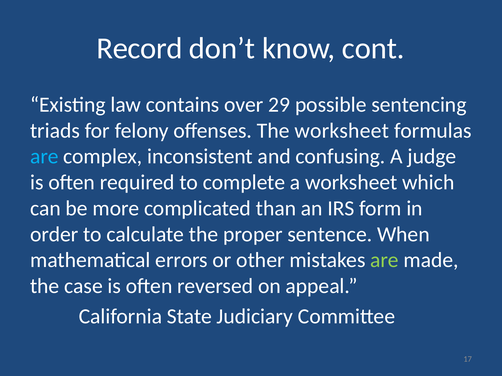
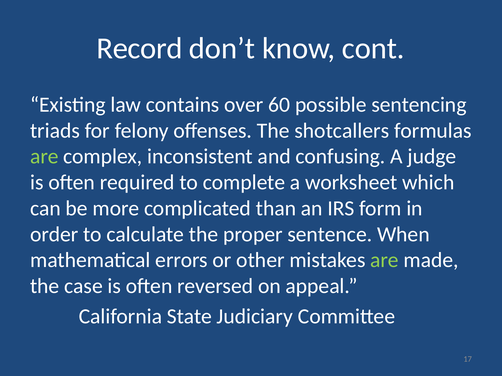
29: 29 -> 60 (279, 105)
The worksheet: worksheet -> shotcallers (342, 131)
are colour: light blue -> light green (44, 157)
